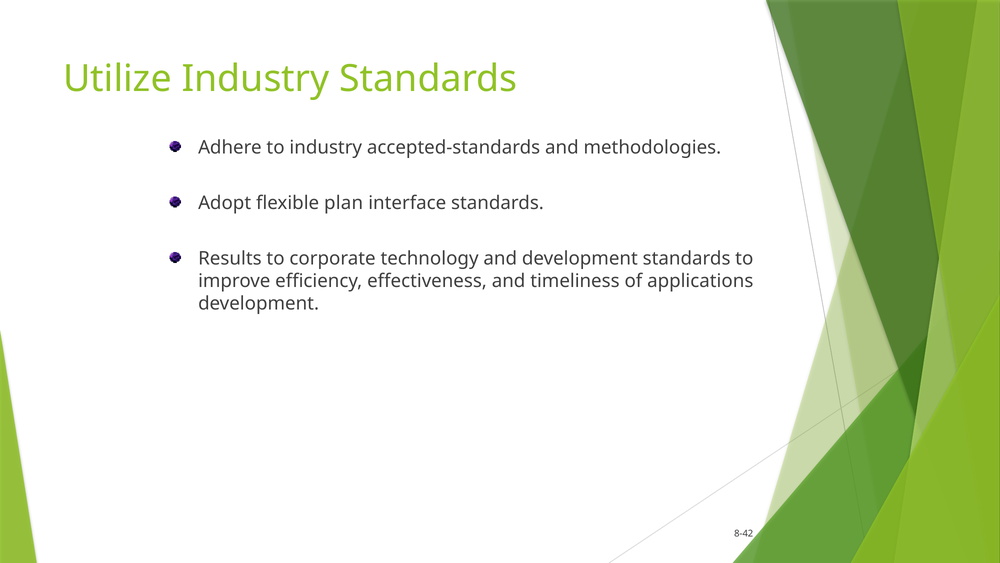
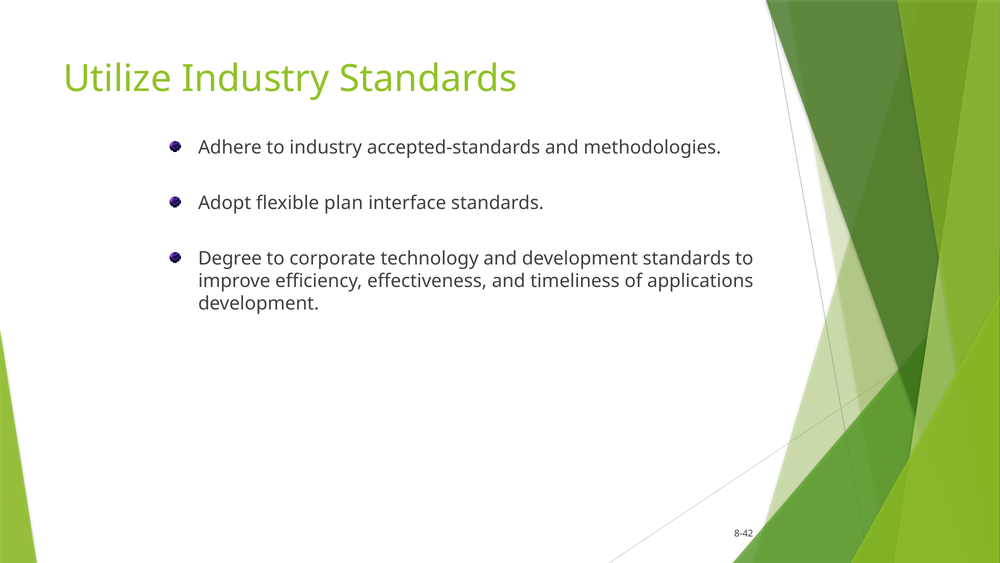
Results: Results -> Degree (230, 258)
